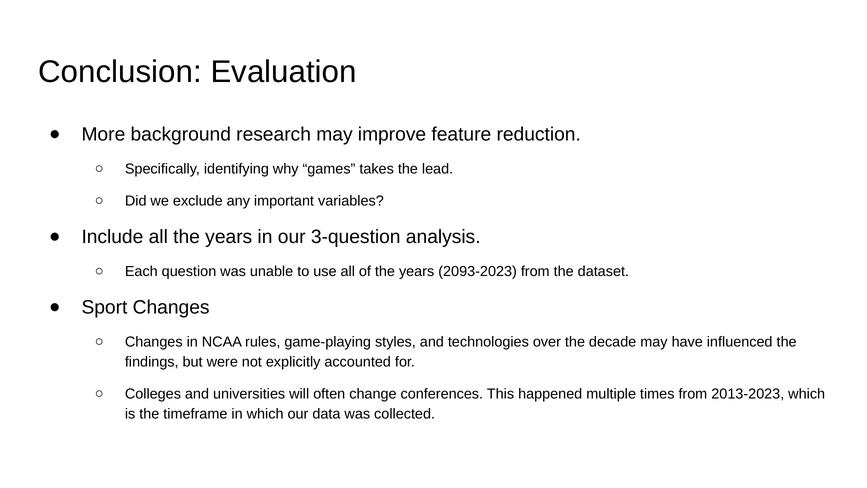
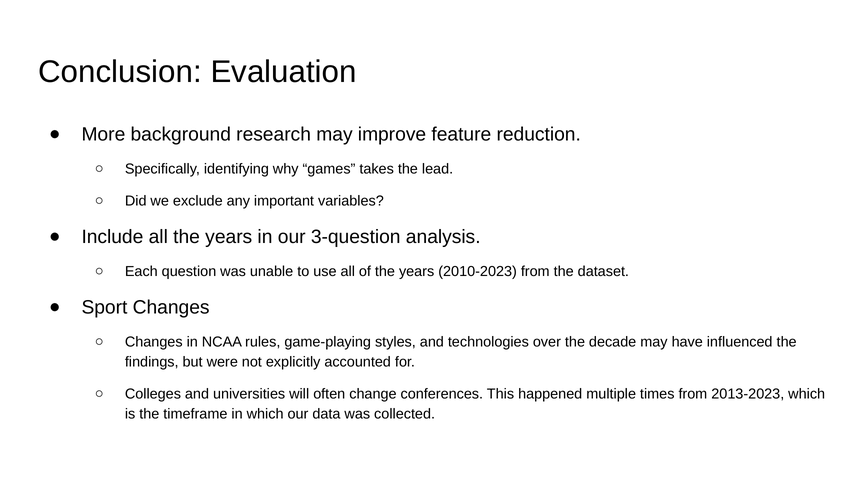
2093-2023: 2093-2023 -> 2010-2023 (478, 271)
